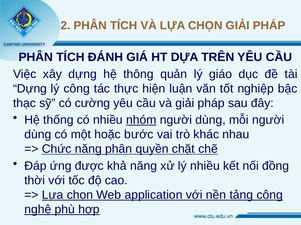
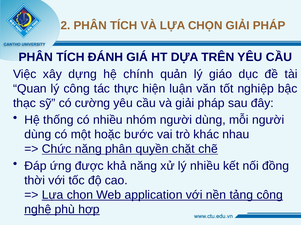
thông: thông -> chính (138, 74)
Dựng: Dựng -> Quan (30, 89)
nhóm underline: present -> none (141, 120)
